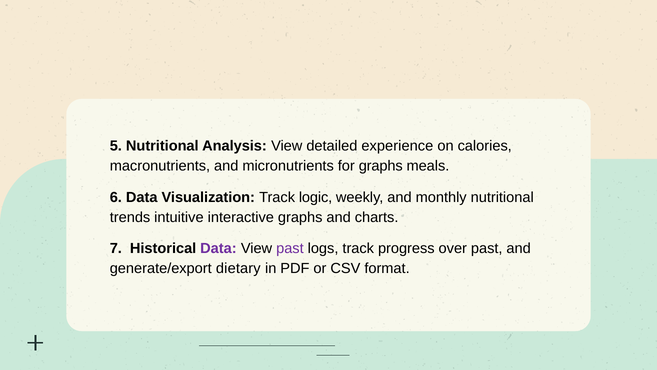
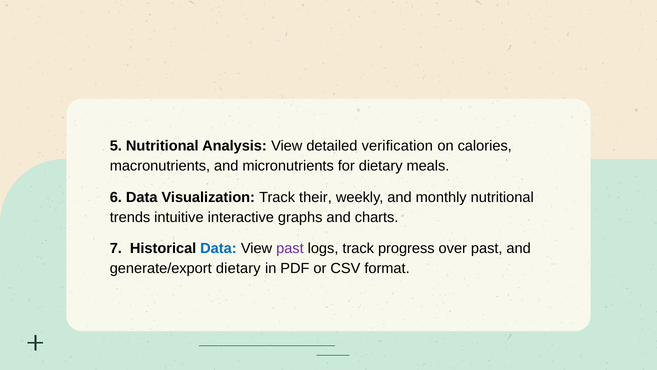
experience: experience -> verification (397, 146)
for graphs: graphs -> dietary (381, 166)
logic: logic -> their (315, 197)
Data colour: purple -> blue (218, 248)
